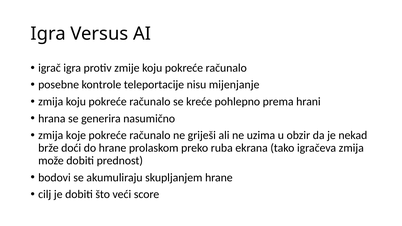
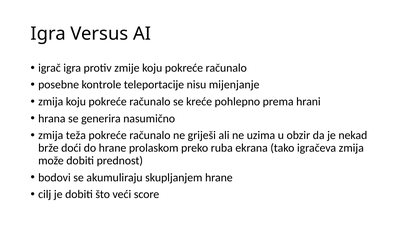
koje: koje -> teža (76, 135)
